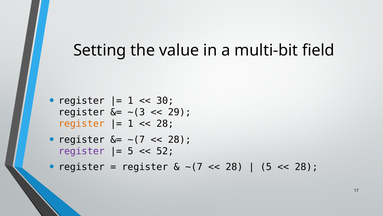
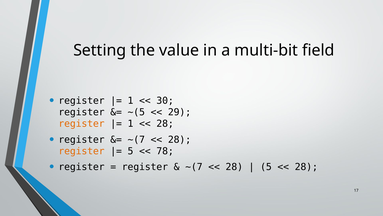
~(3: ~(3 -> ~(5 (136, 112)
register colour: purple -> orange (82, 151)
52: 52 -> 78 (165, 151)
